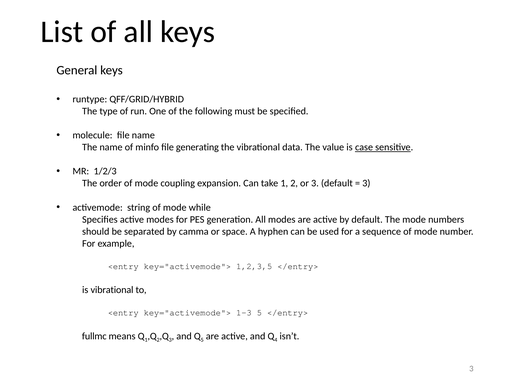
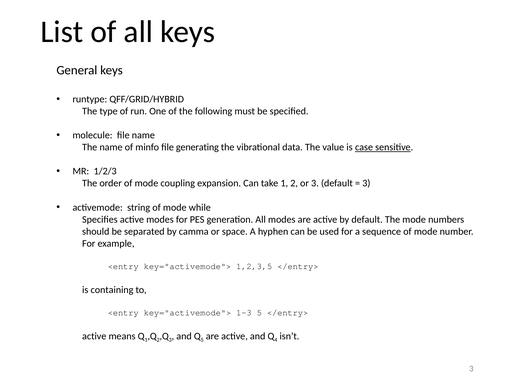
is vibrational: vibrational -> containing (112, 289)
fullmc: fullmc -> active (94, 336)
